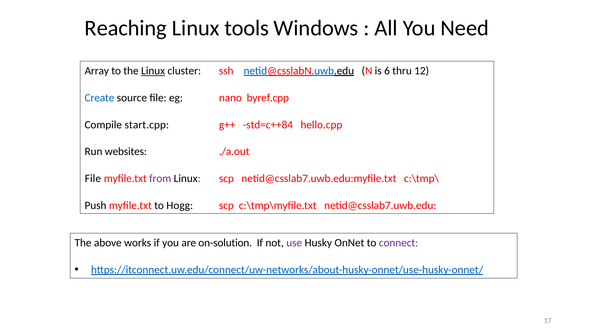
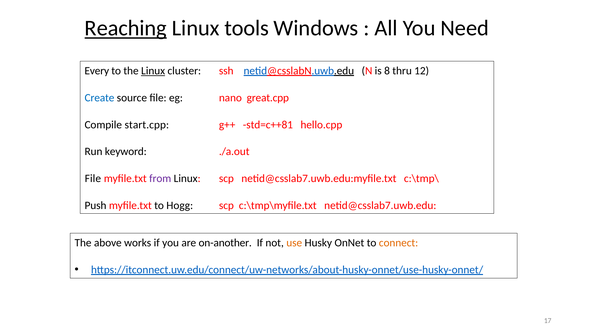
Reaching underline: none -> present (126, 28)
Array: Array -> Every (97, 71)
6: 6 -> 8 (387, 71)
byref.cpp: byref.cpp -> great.cpp (268, 98)
std=c++84: std=c++84 -> std=c++81 (268, 125)
websites: websites -> keyword (126, 152)
on-solution: on-solution -> on-another (225, 243)
use colour: purple -> orange (294, 243)
connect colour: purple -> orange (399, 243)
